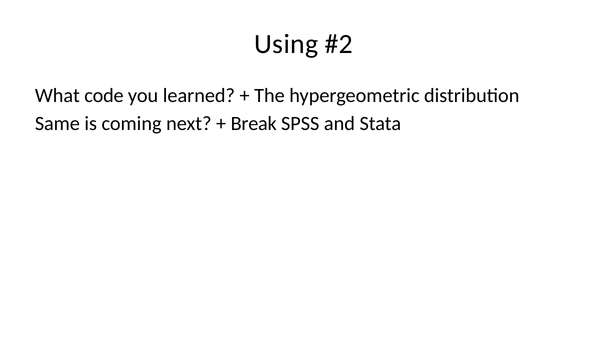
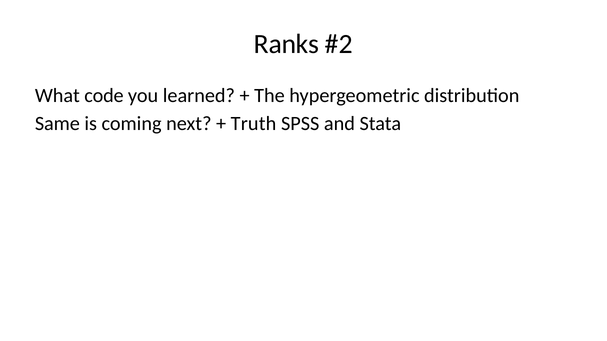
Using: Using -> Ranks (286, 44)
Break: Break -> Truth (254, 124)
